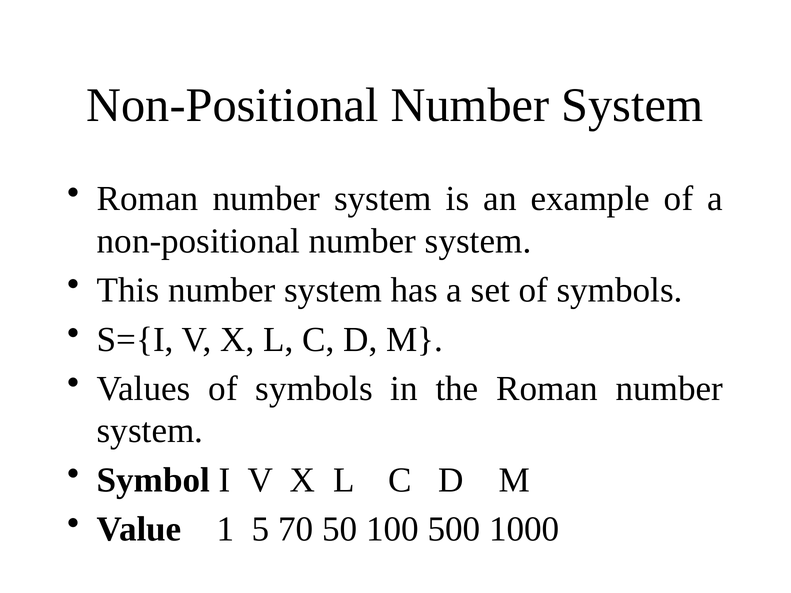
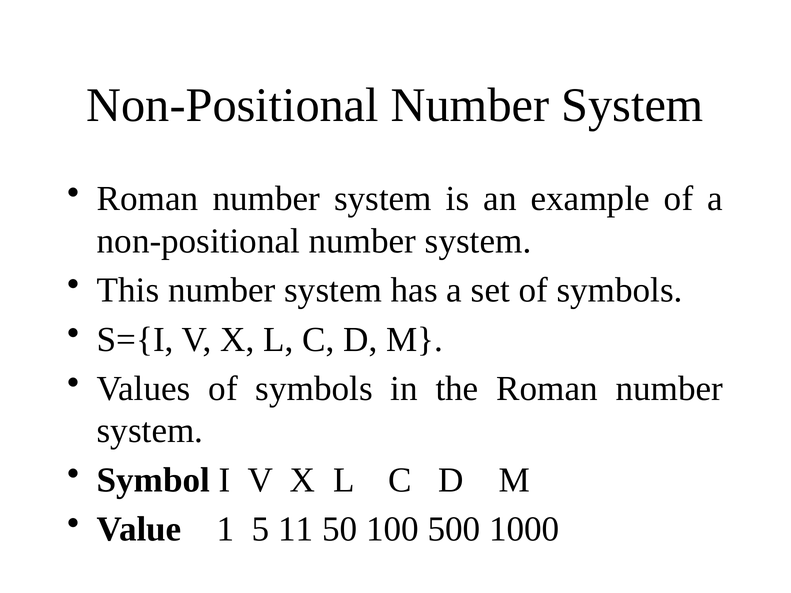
70: 70 -> 11 (296, 529)
